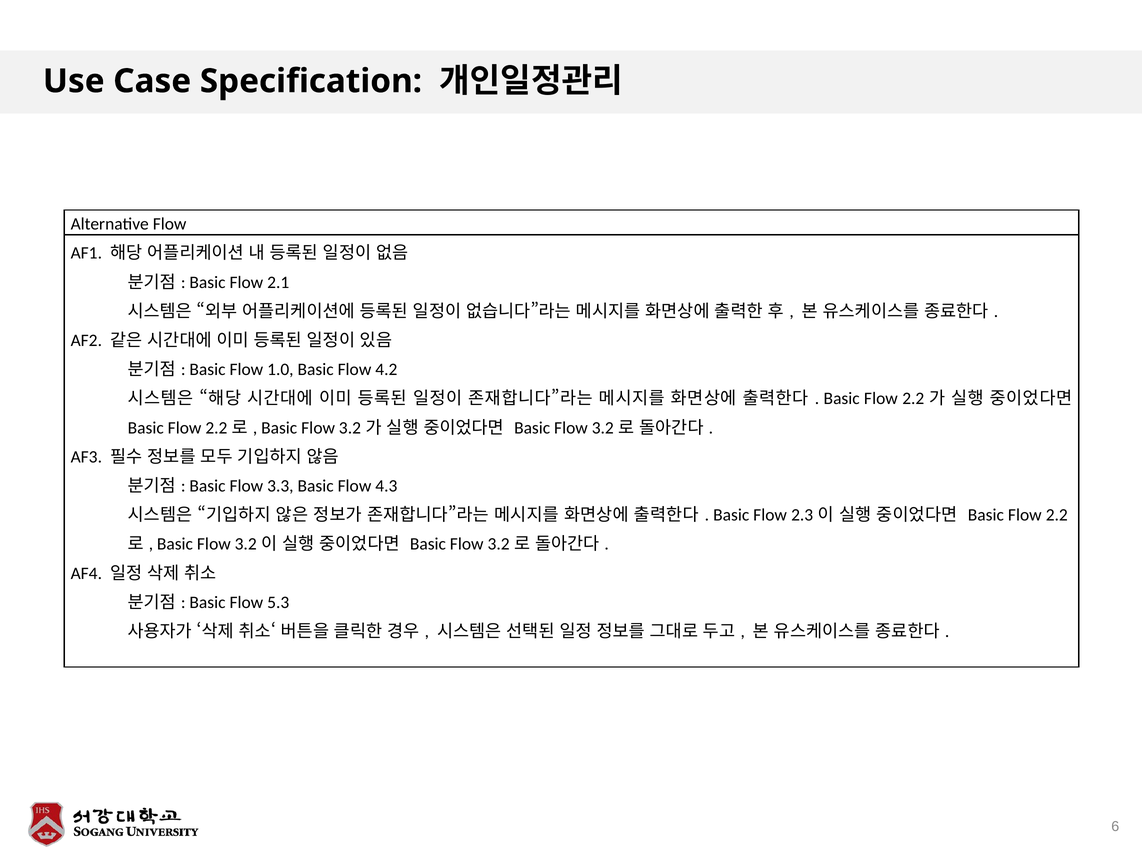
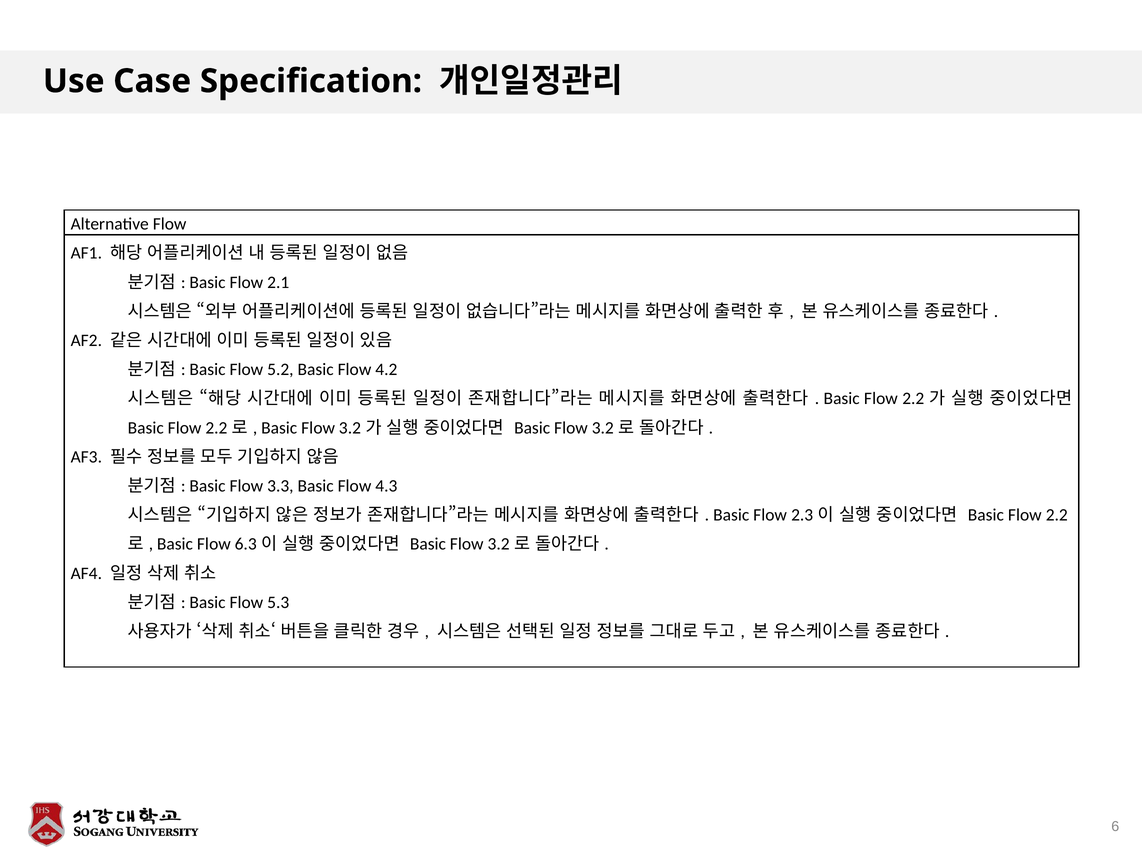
1.0: 1.0 -> 5.2 (280, 369)
3.2: 3.2 -> 6.3 (246, 544)
